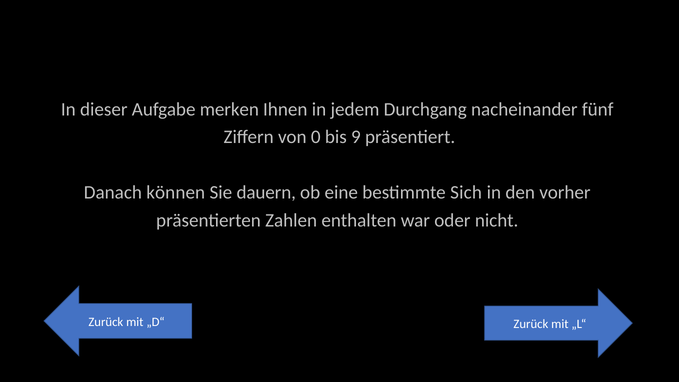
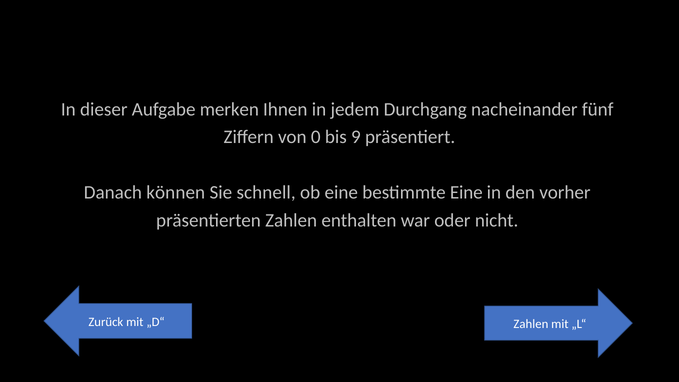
dauern: dauern -> schnell (266, 193)
bestimmte Sich: Sich -> Eine (466, 193)
„D“ Zurück: Zurück -> Zahlen (531, 324)
